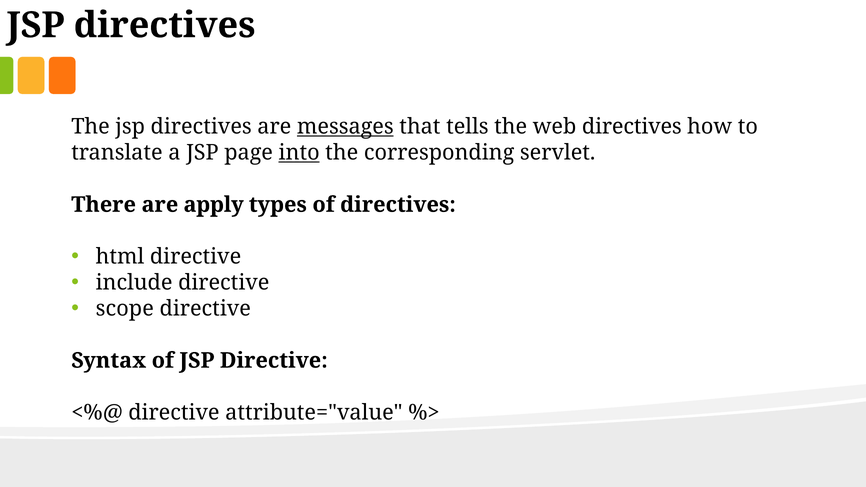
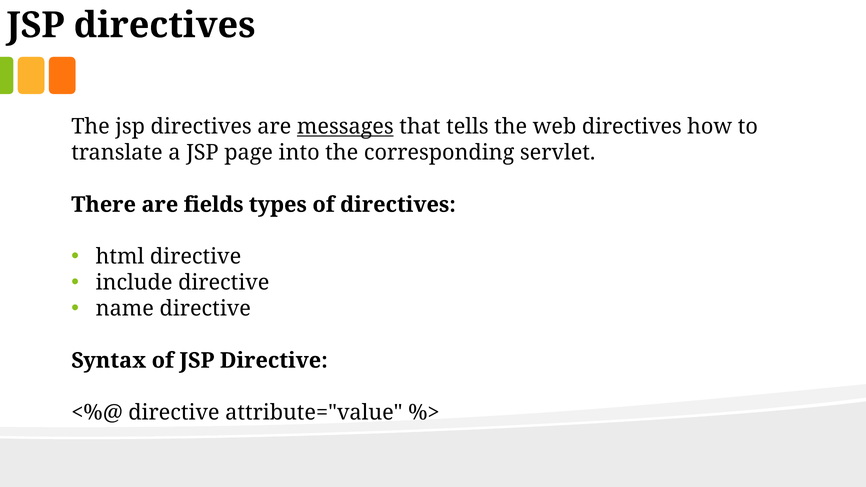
into underline: present -> none (299, 153)
apply: apply -> fields (214, 205)
scope: scope -> name (125, 309)
